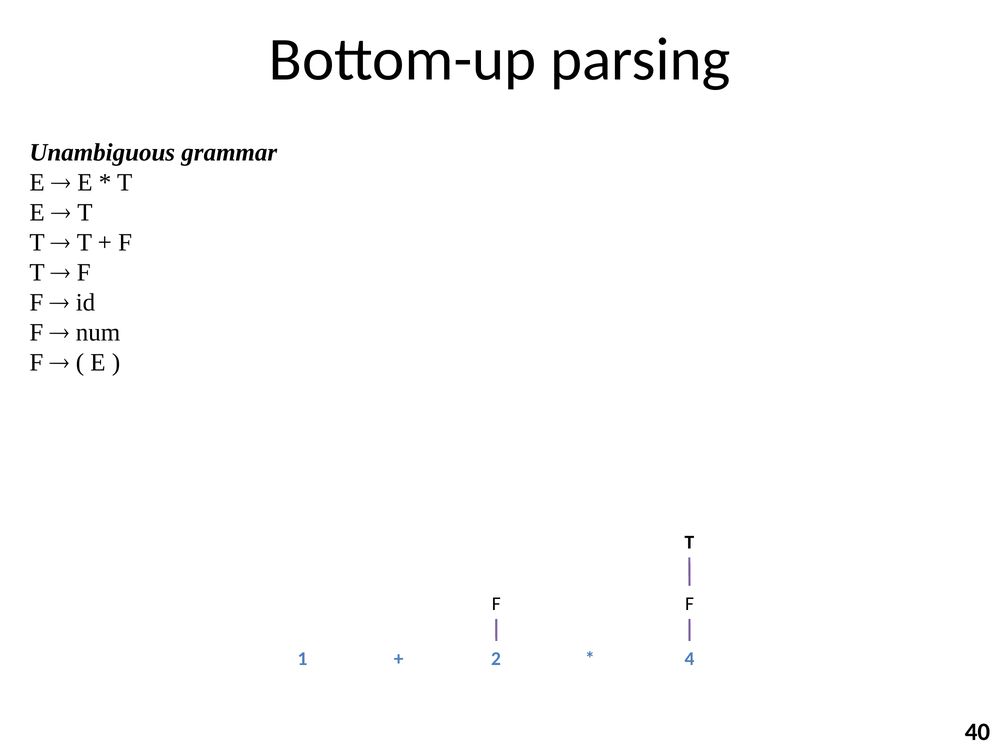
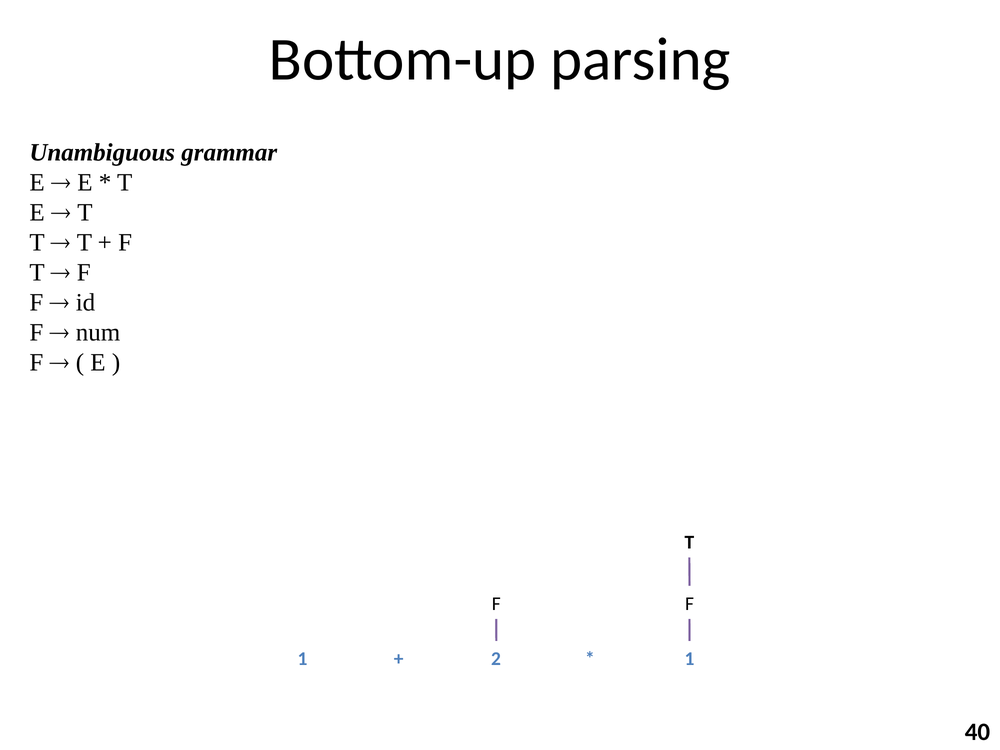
4: 4 -> 1 (689, 659)
